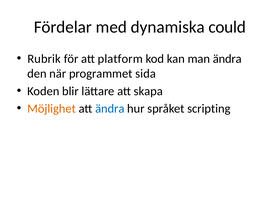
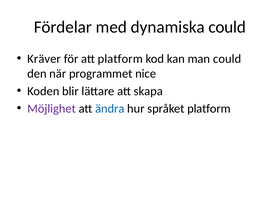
Rubrik: Rubrik -> Kräver (44, 59)
man ändra: ändra -> could (227, 59)
sida: sida -> nice (146, 74)
Möjlighet colour: orange -> purple (52, 109)
språket scripting: scripting -> platform (209, 109)
